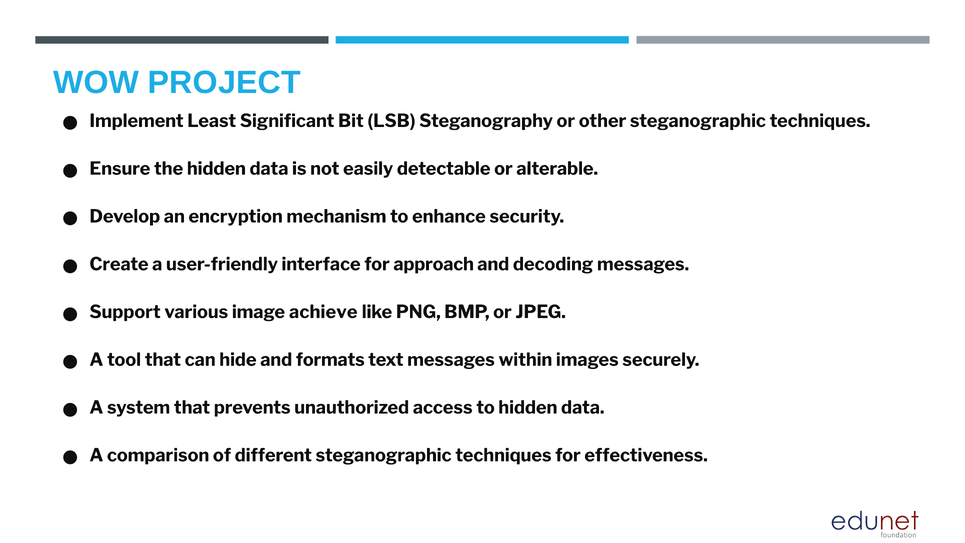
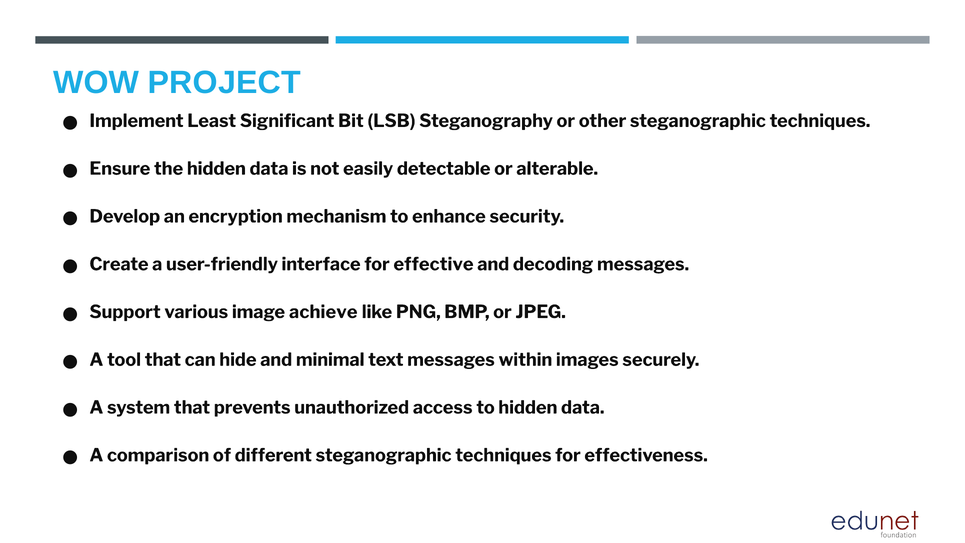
approach: approach -> effective (434, 264)
formats: formats -> minimal (330, 360)
